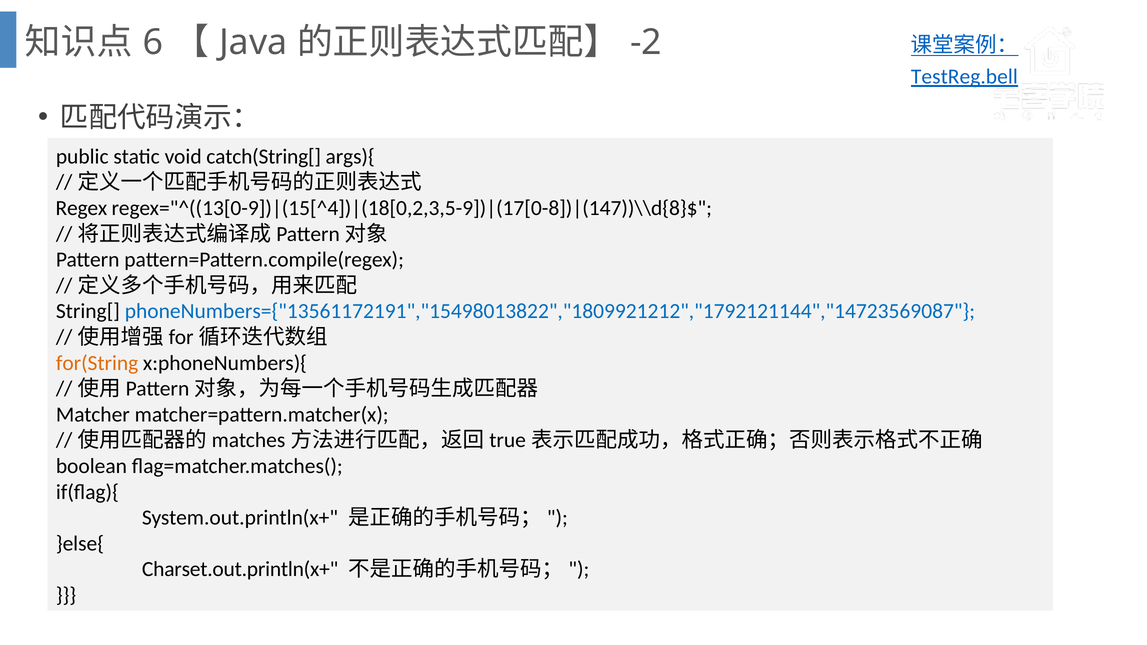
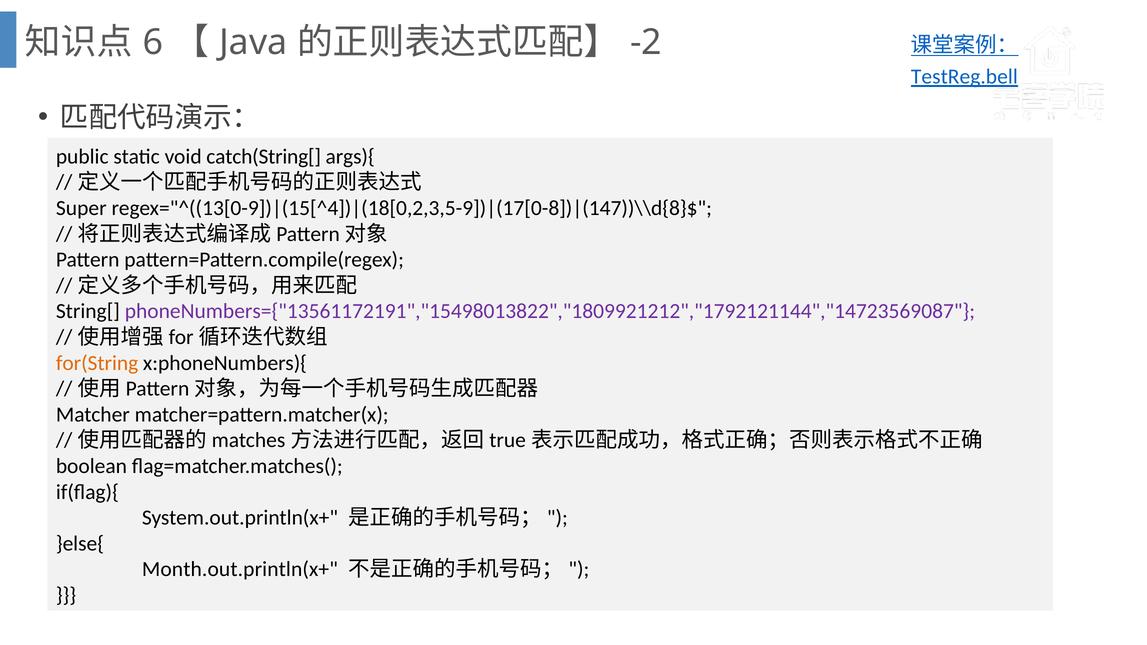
Regex: Regex -> Super (81, 208)
phoneNumbers={"13561172191","15498013822","1809921212","1792121144","14723569087 colour: blue -> purple (550, 311)
Charset.out.println(x+: Charset.out.println(x+ -> Month.out.println(x+ (240, 570)
